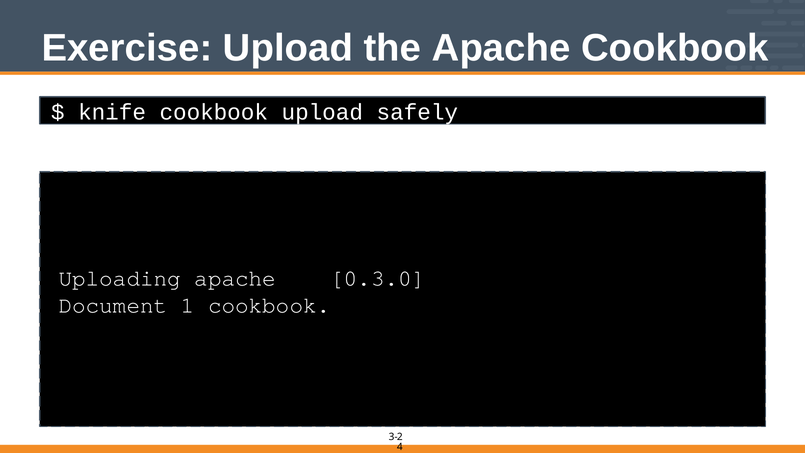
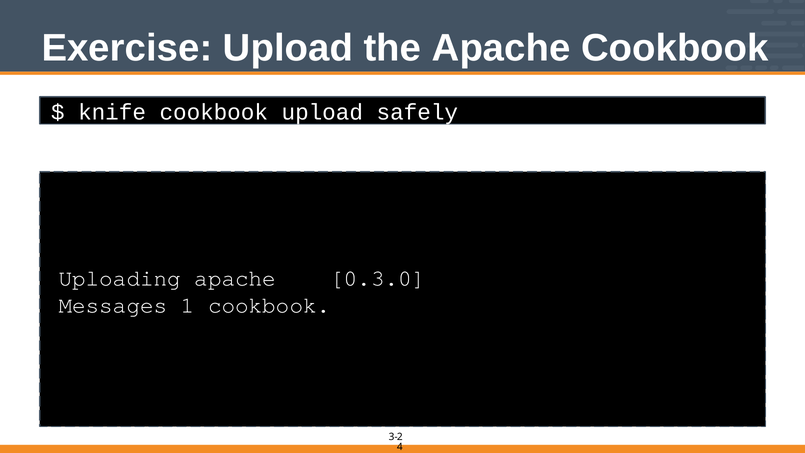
Document: Document -> Messages (113, 305)
